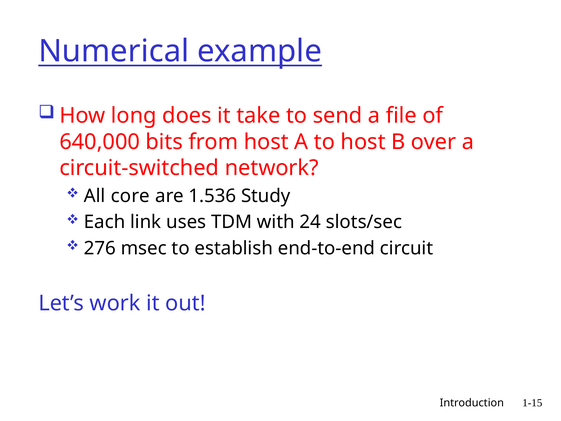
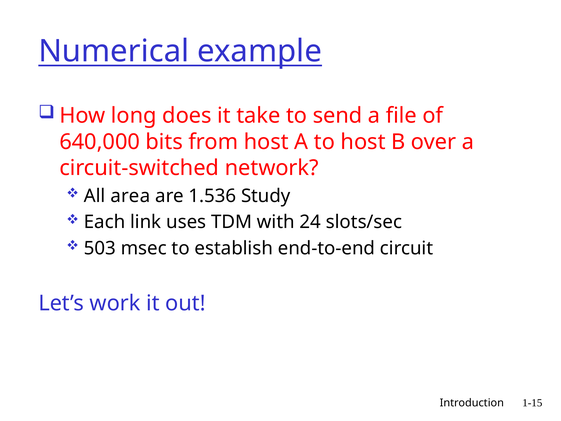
core: core -> area (130, 196)
276: 276 -> 503 (100, 248)
